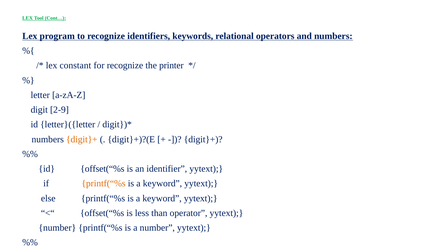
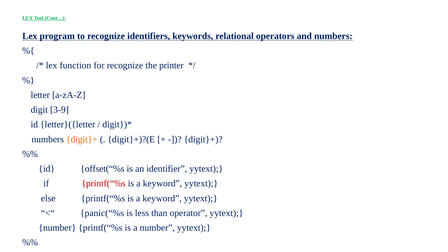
constant: constant -> function (75, 66)
2-9: 2-9 -> 3-9 (59, 110)
printf(“%s colour: orange -> red (104, 184)
offset(“%s: offset(“%s -> panic(“%s (102, 213)
